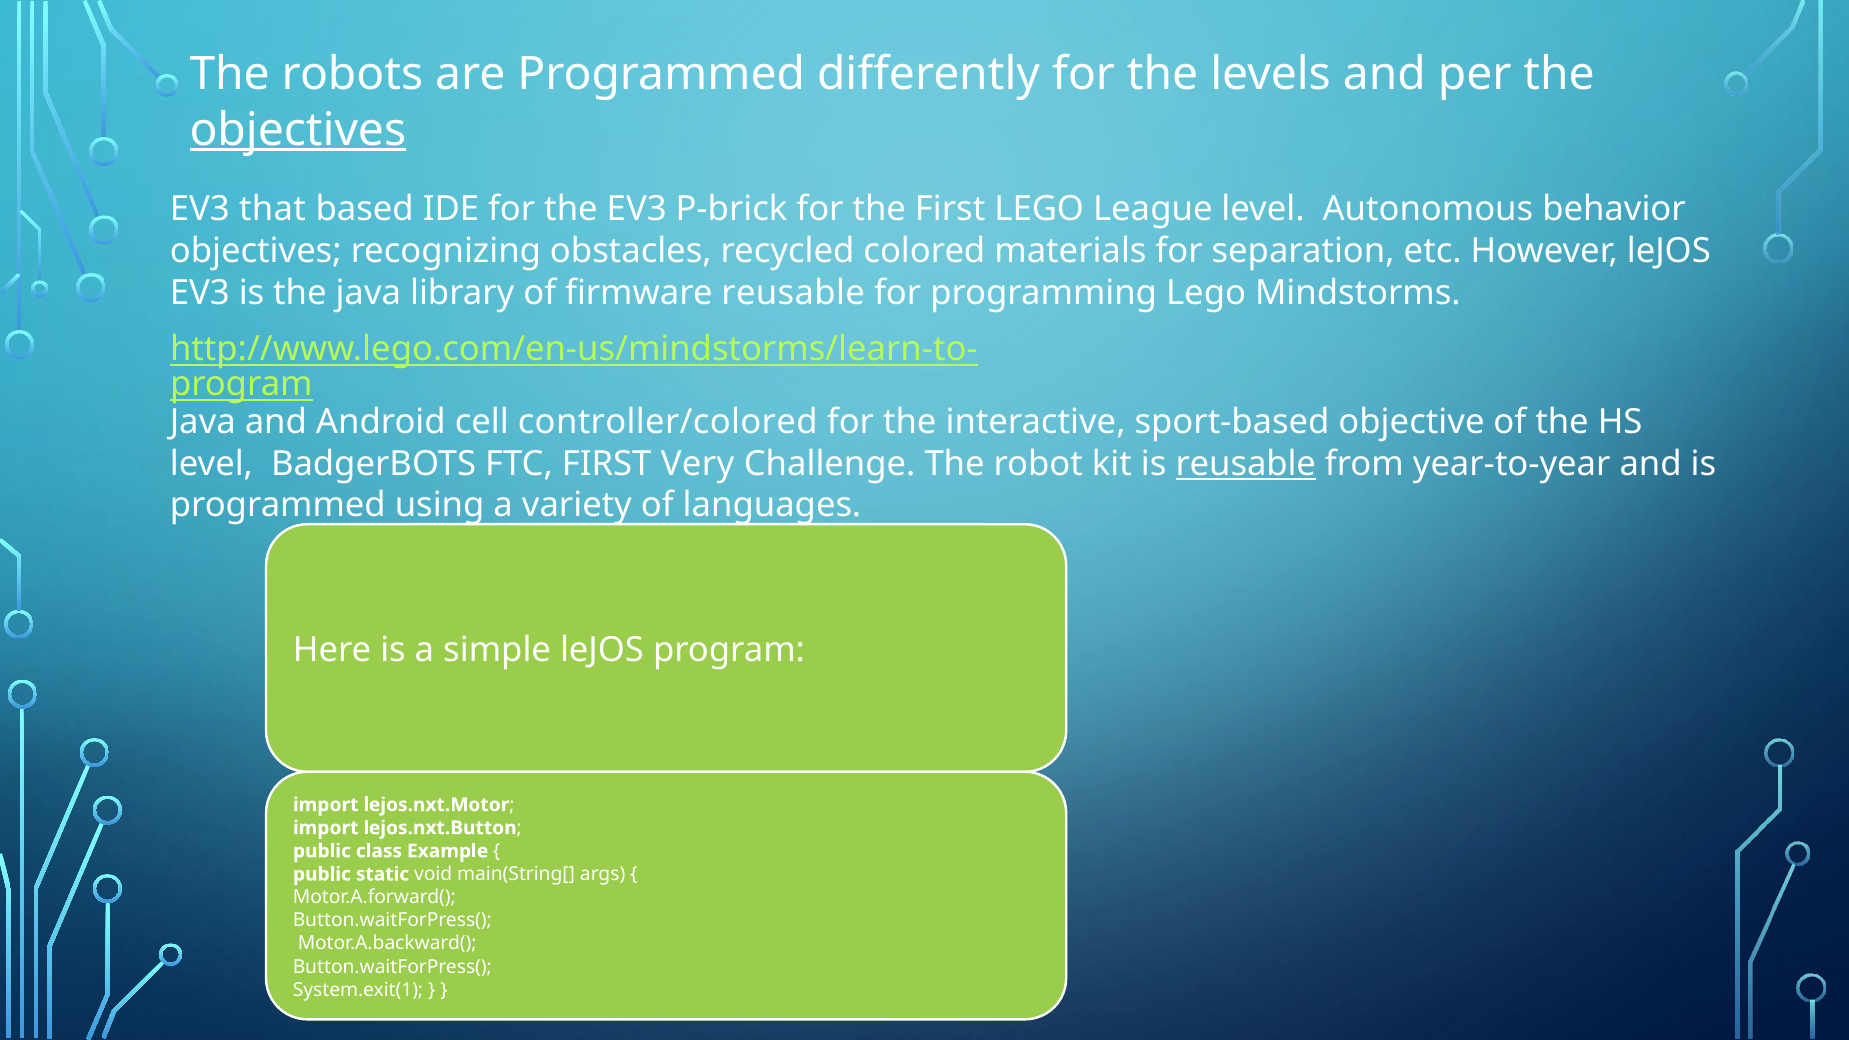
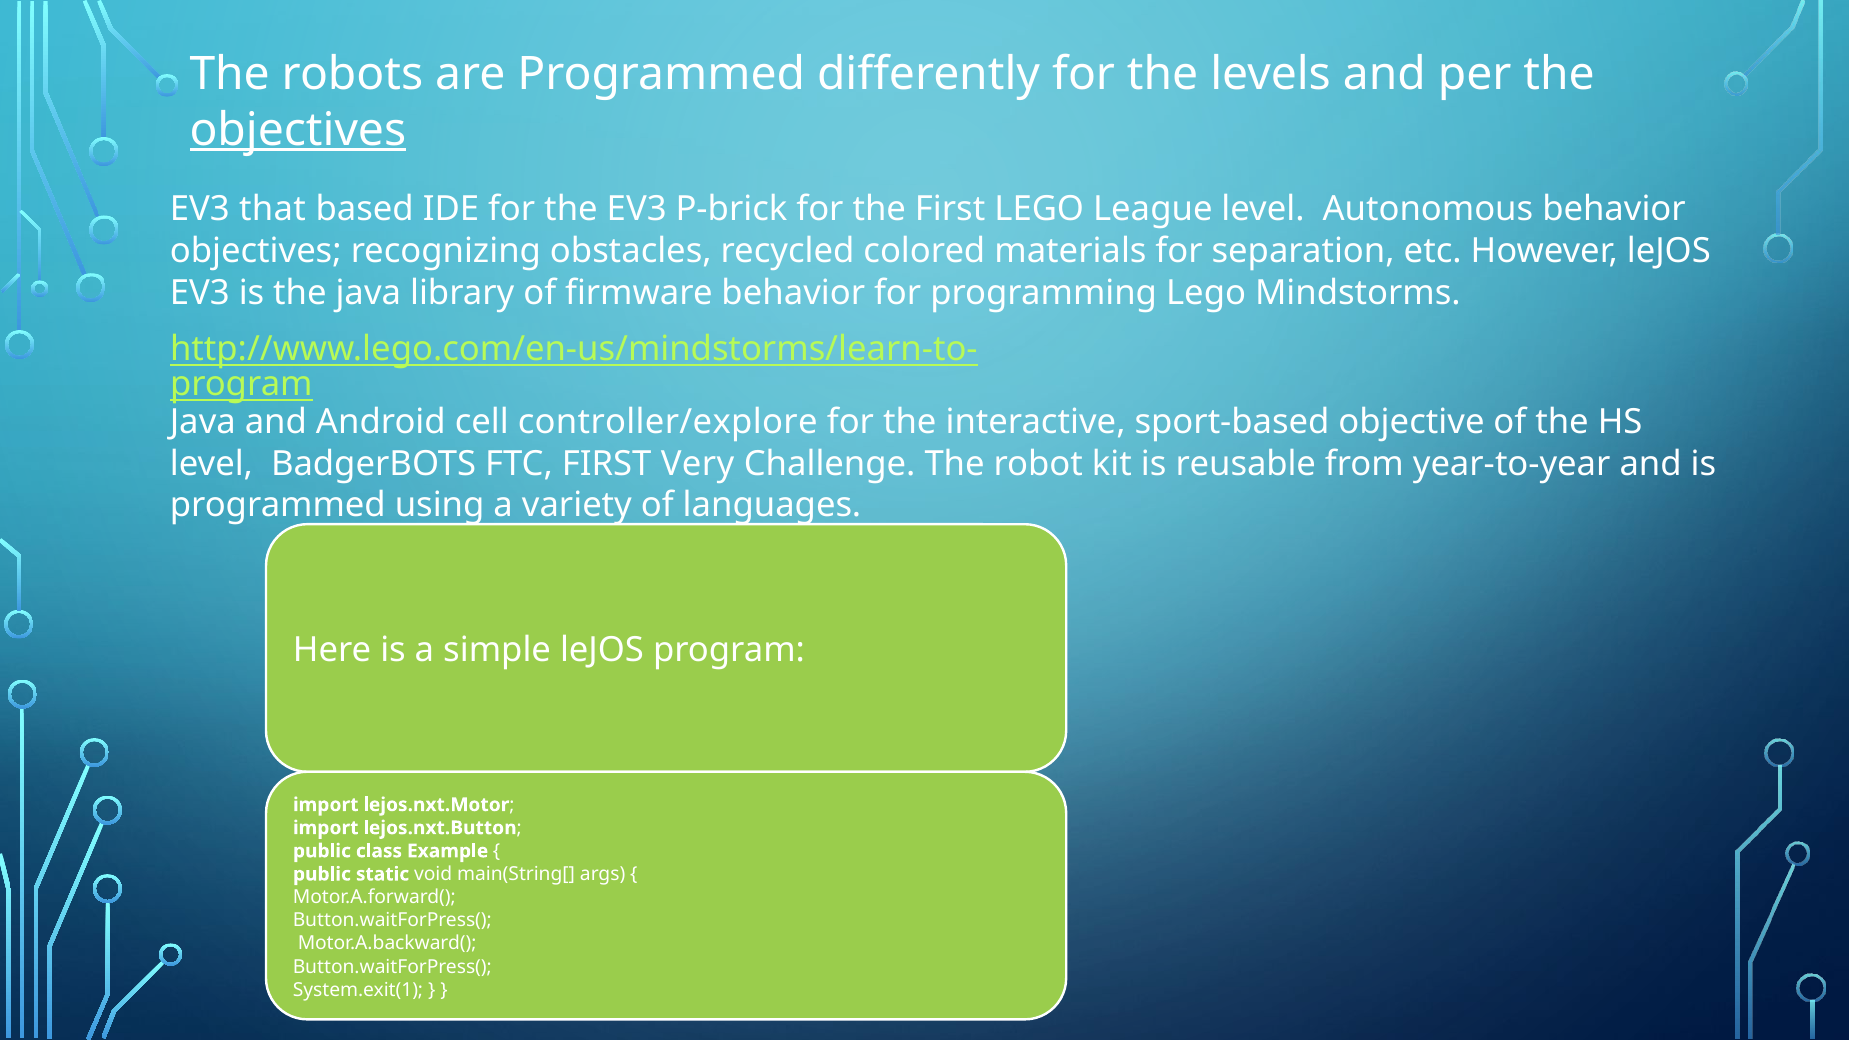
firmware reusable: reusable -> behavior (793, 293)
controller/colored: controller/colored -> controller/explore (668, 422)
reusable underline: present -> none (1246, 464)
